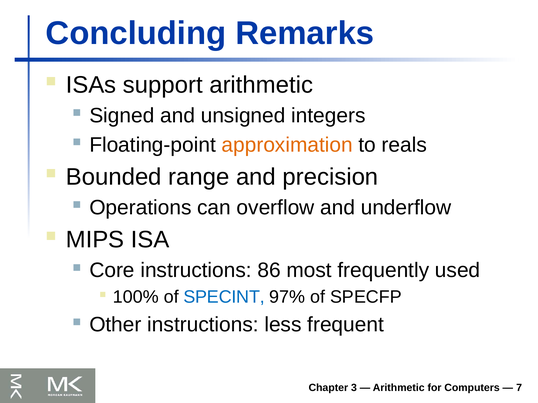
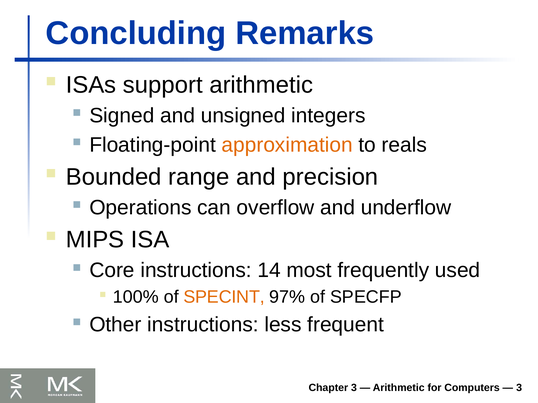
86: 86 -> 14 (269, 271)
SPECINT colour: blue -> orange (224, 297)
7: 7 -> 3 (519, 388)
